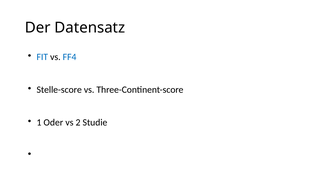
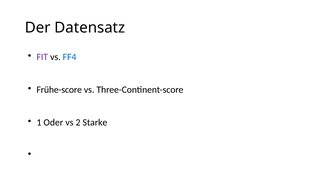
FIT colour: blue -> purple (42, 57)
Stelle-score: Stelle-score -> Frühe-score (59, 89)
Studie: Studie -> Starke (95, 122)
